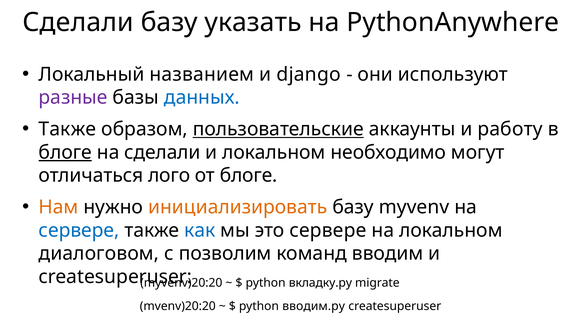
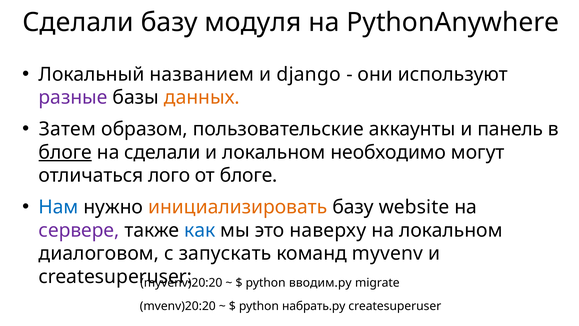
указать: указать -> модуля (253, 22)
данных colour: blue -> orange (202, 97)
Также: Также -> Затем (67, 129)
пользовательские underline: present -> none (278, 129)
работу: работу -> панель (510, 129)
Нам colour: orange -> blue (59, 207)
myvenv: myvenv -> website (414, 207)
сервере colour: blue -> purple (79, 230)
это сервере: сервере -> наверху (328, 230)
позволим: позволим -> запускать (225, 253)
вводим: вводим -> myvenv (387, 253)
вкладку.py: вкладку.py -> вводим.py (320, 282)
вводим.py: вводим.py -> набрать.py (314, 306)
